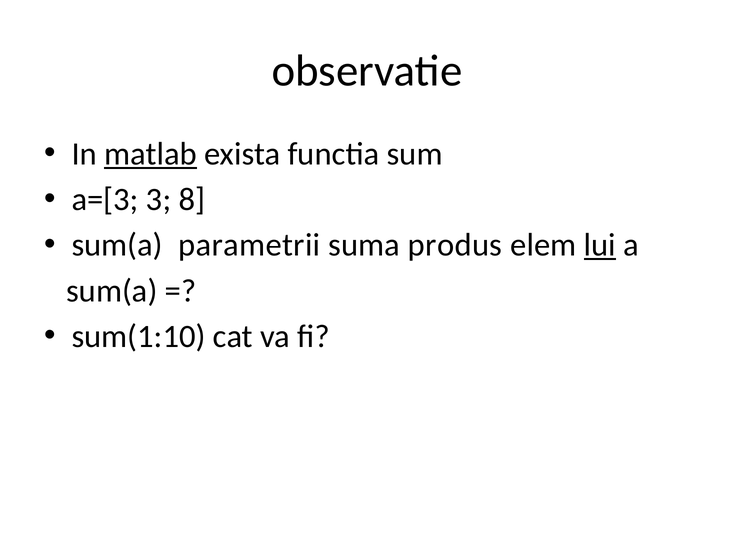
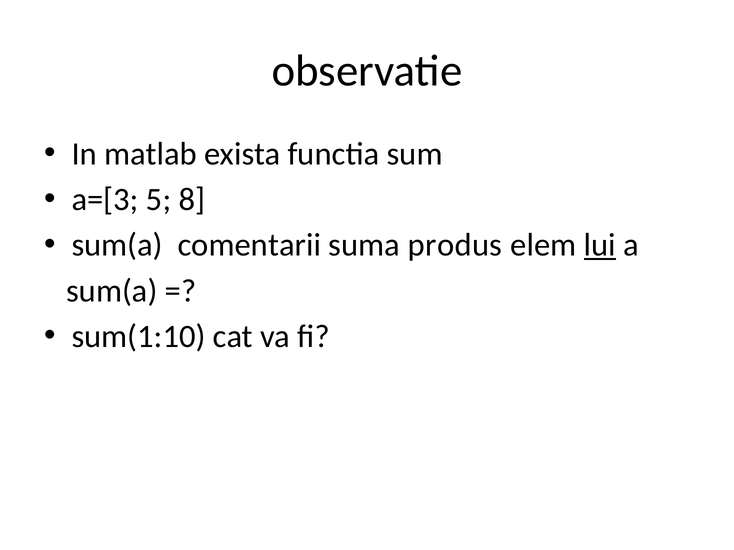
matlab underline: present -> none (151, 154)
3: 3 -> 5 (159, 200)
parametrii: parametrii -> comentarii (249, 245)
